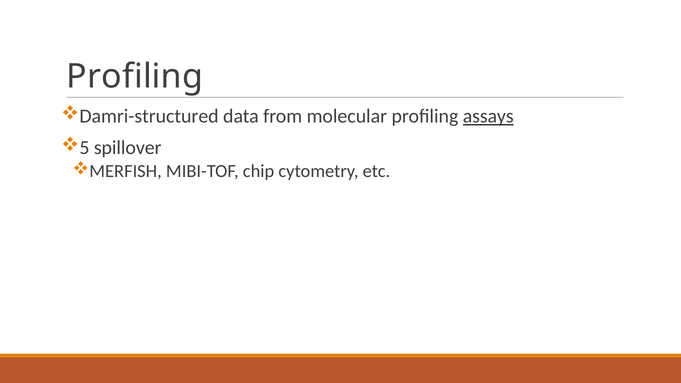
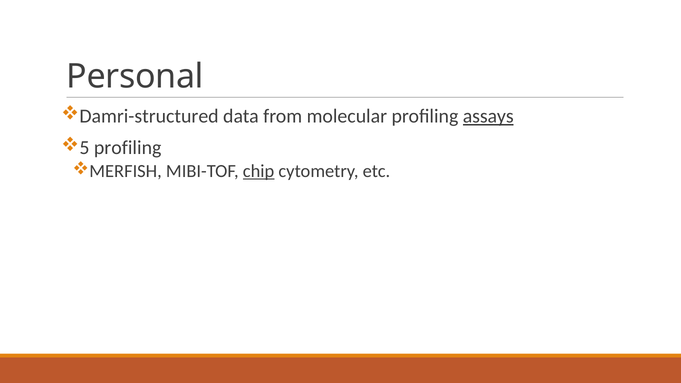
Profiling: Profiling -> Personal (135, 76)
5 spillover: spillover -> profiling (128, 148)
chip underline: none -> present (259, 171)
